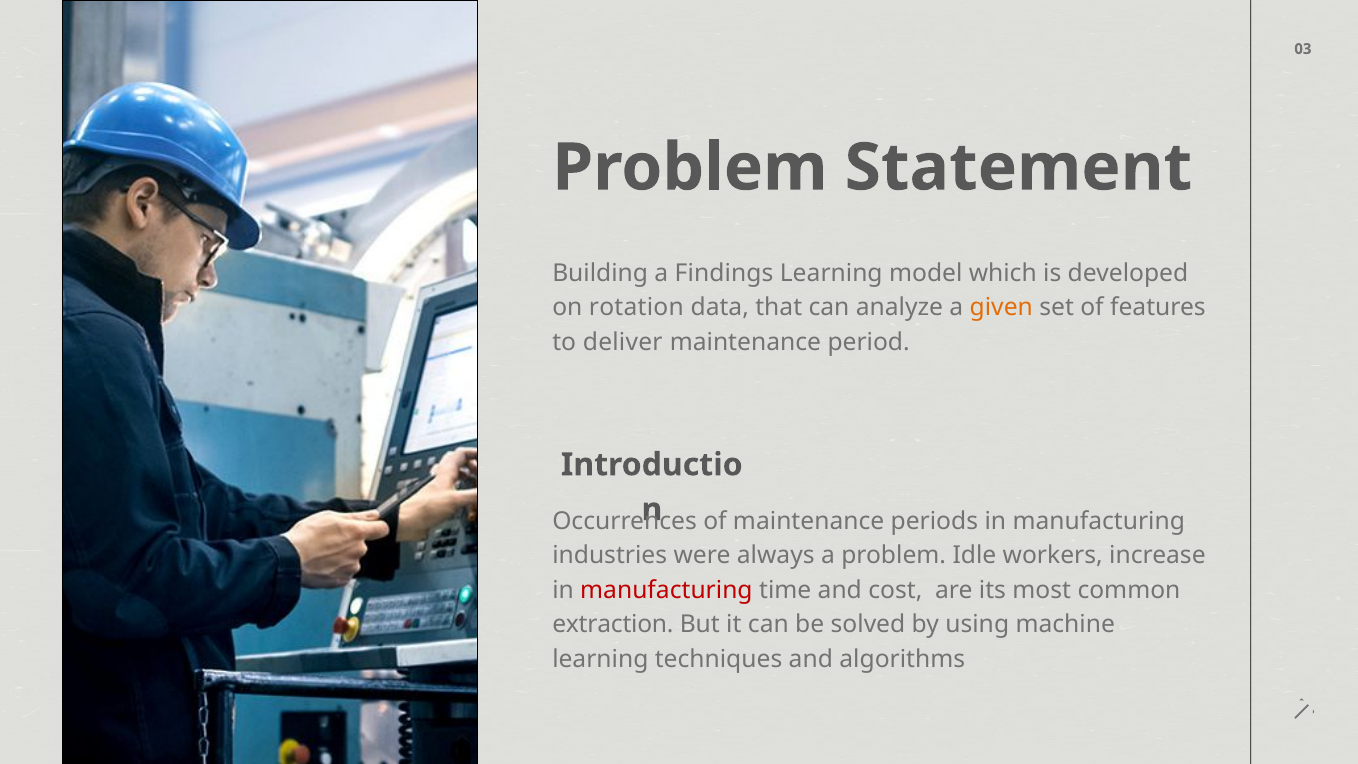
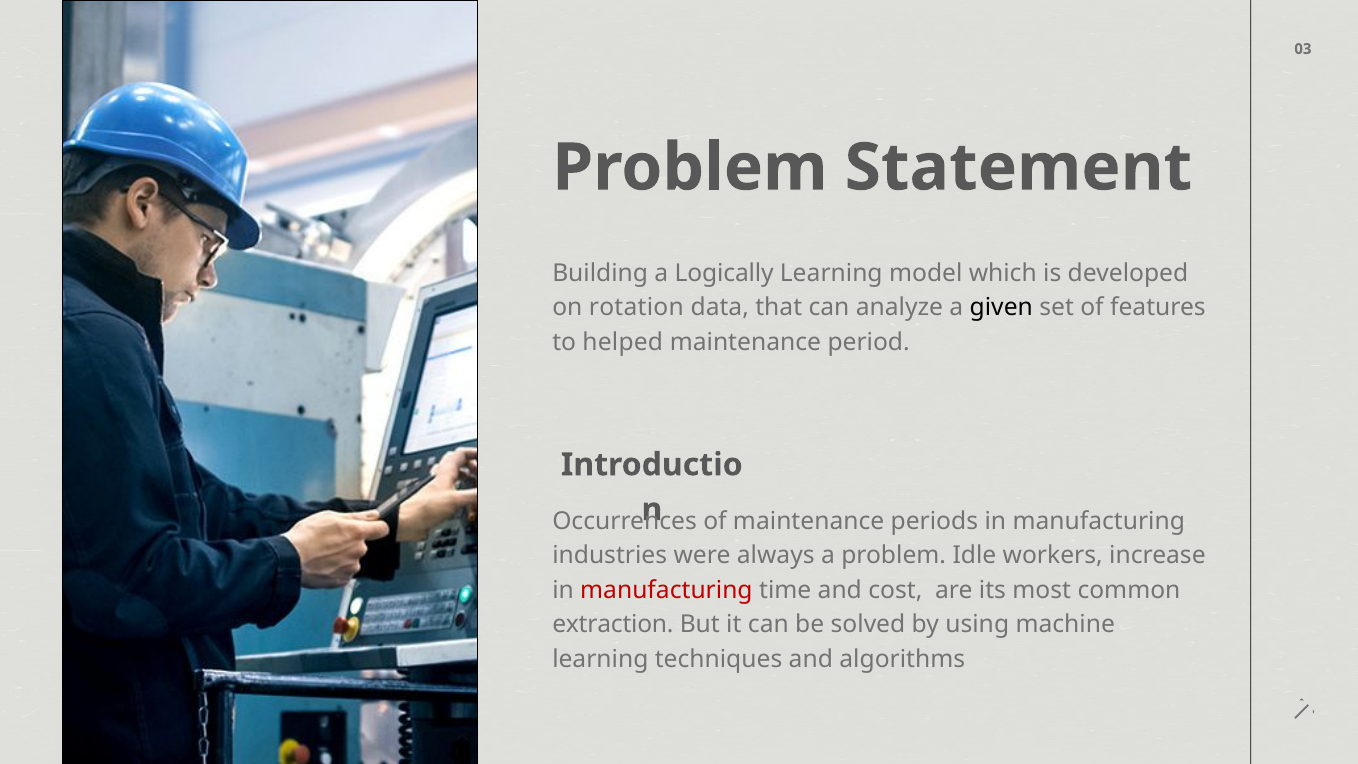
Findings: Findings -> Logically (724, 273)
given colour: orange -> black (1001, 308)
deliver: deliver -> helped (623, 342)
